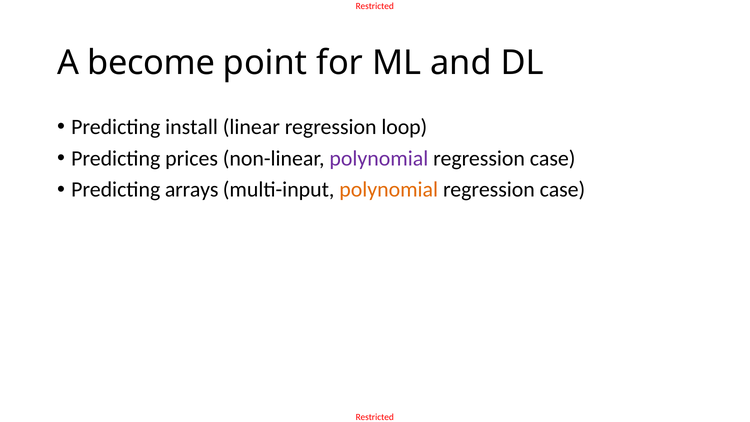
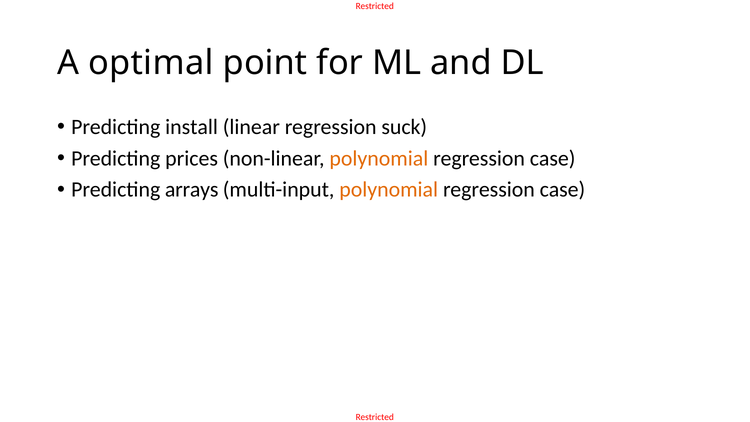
become: become -> optimal (151, 63)
loop: loop -> suck (404, 127)
polynomial colour: purple -> orange (379, 158)
